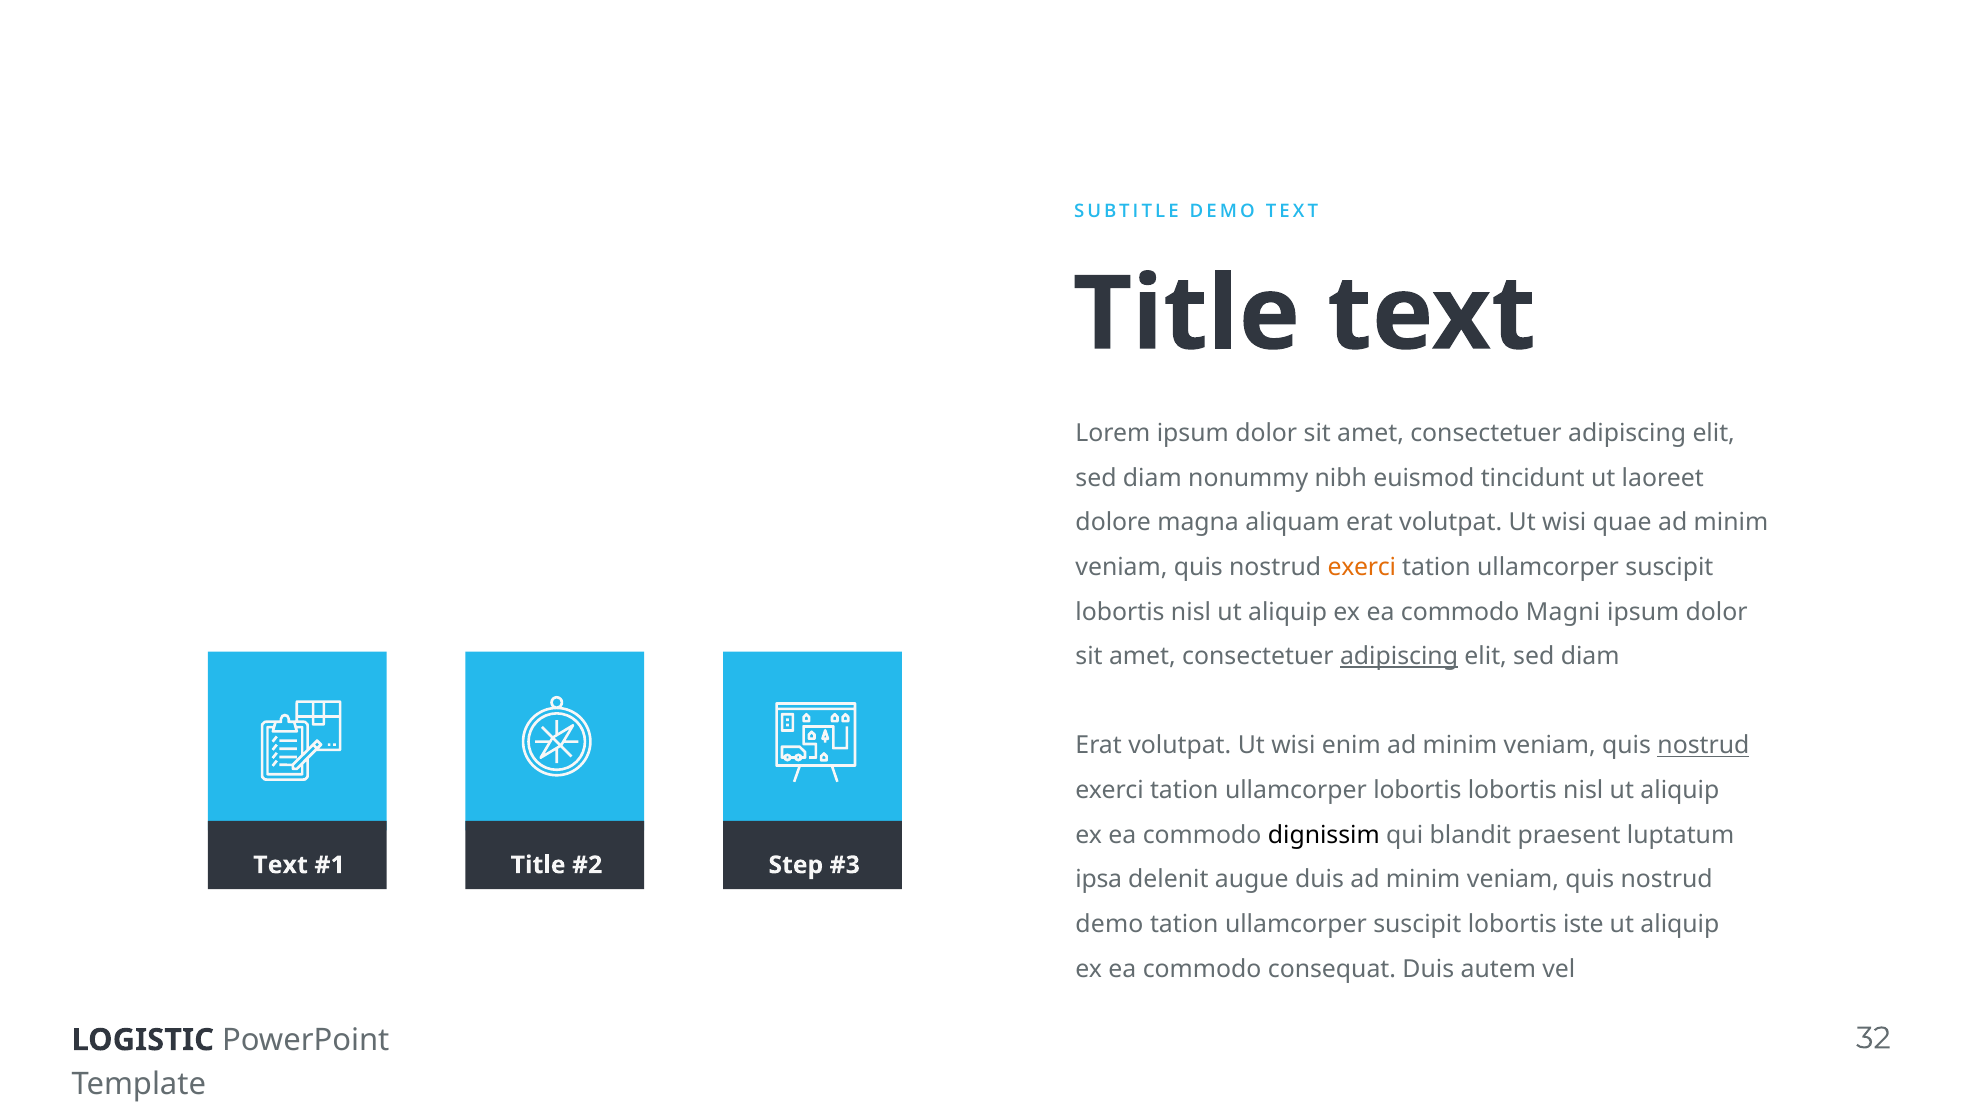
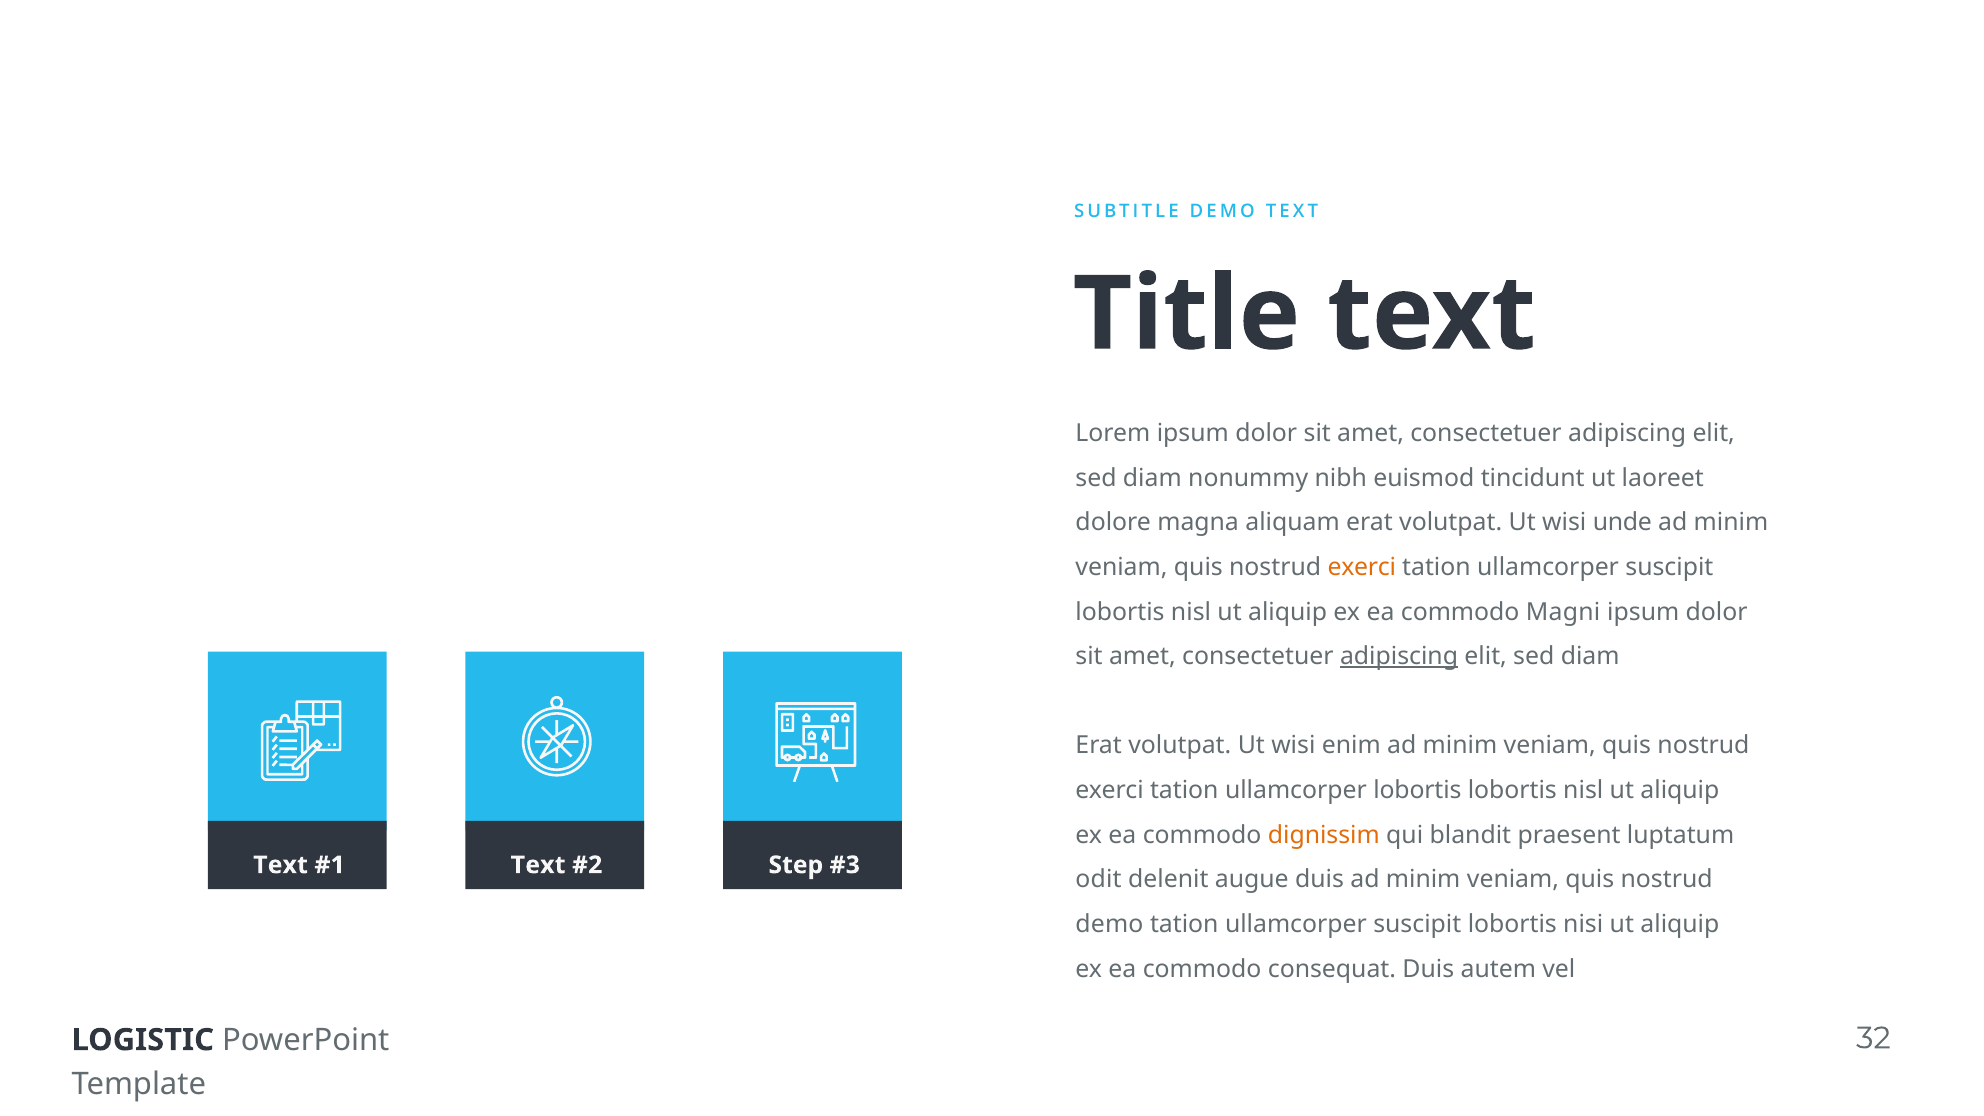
quae: quae -> unde (1622, 523)
nostrud underline: present -> none (1703, 746)
dignissim colour: black -> orange (1324, 835)
Title: Title -> Text (538, 865)
ipsa: ipsa -> odit (1099, 880)
iste: iste -> nisi (1583, 924)
